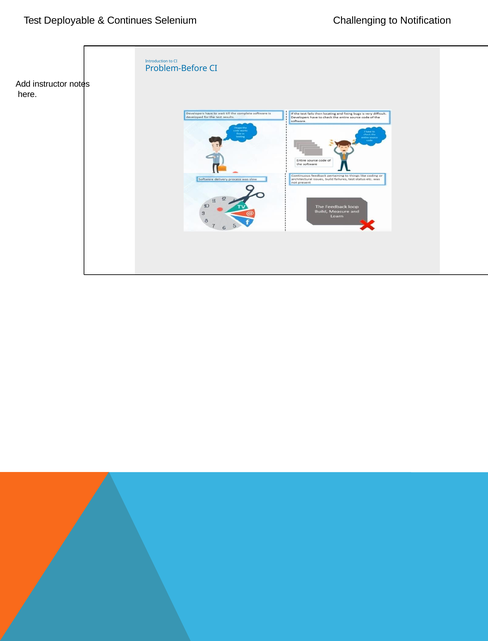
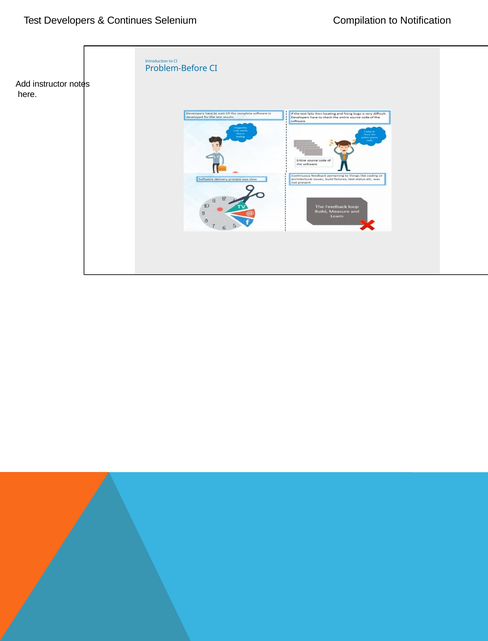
Deployable: Deployable -> Developers (69, 20)
Challenging: Challenging -> Compilation (360, 20)
